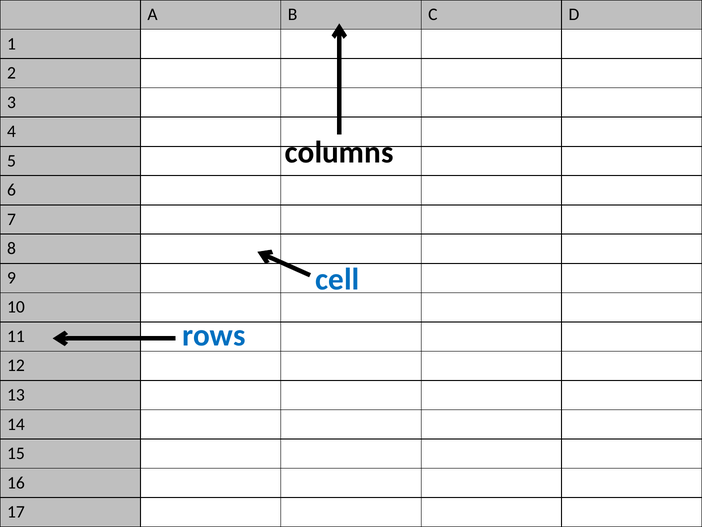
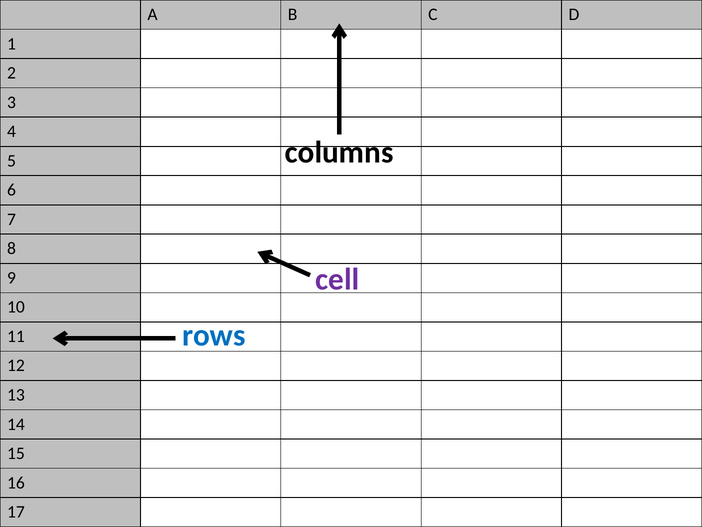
cell colour: blue -> purple (337, 279)
